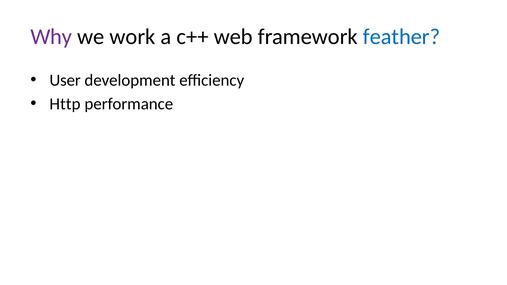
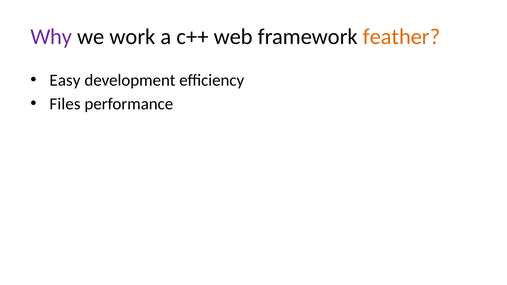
feather colour: blue -> orange (402, 37)
User: User -> Easy (65, 80)
Http: Http -> Files (65, 104)
